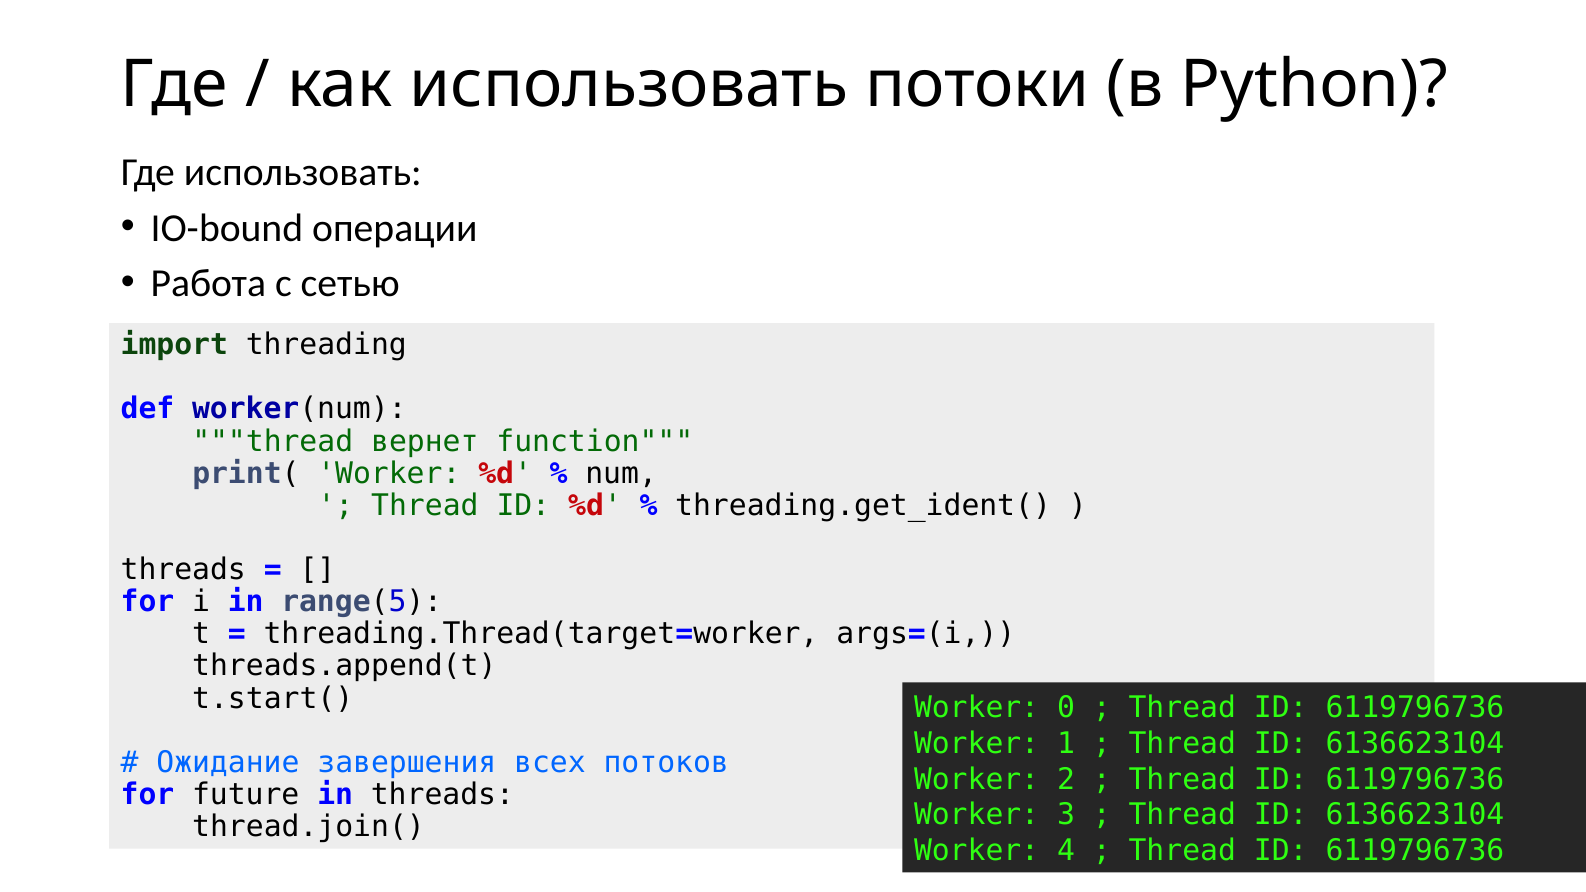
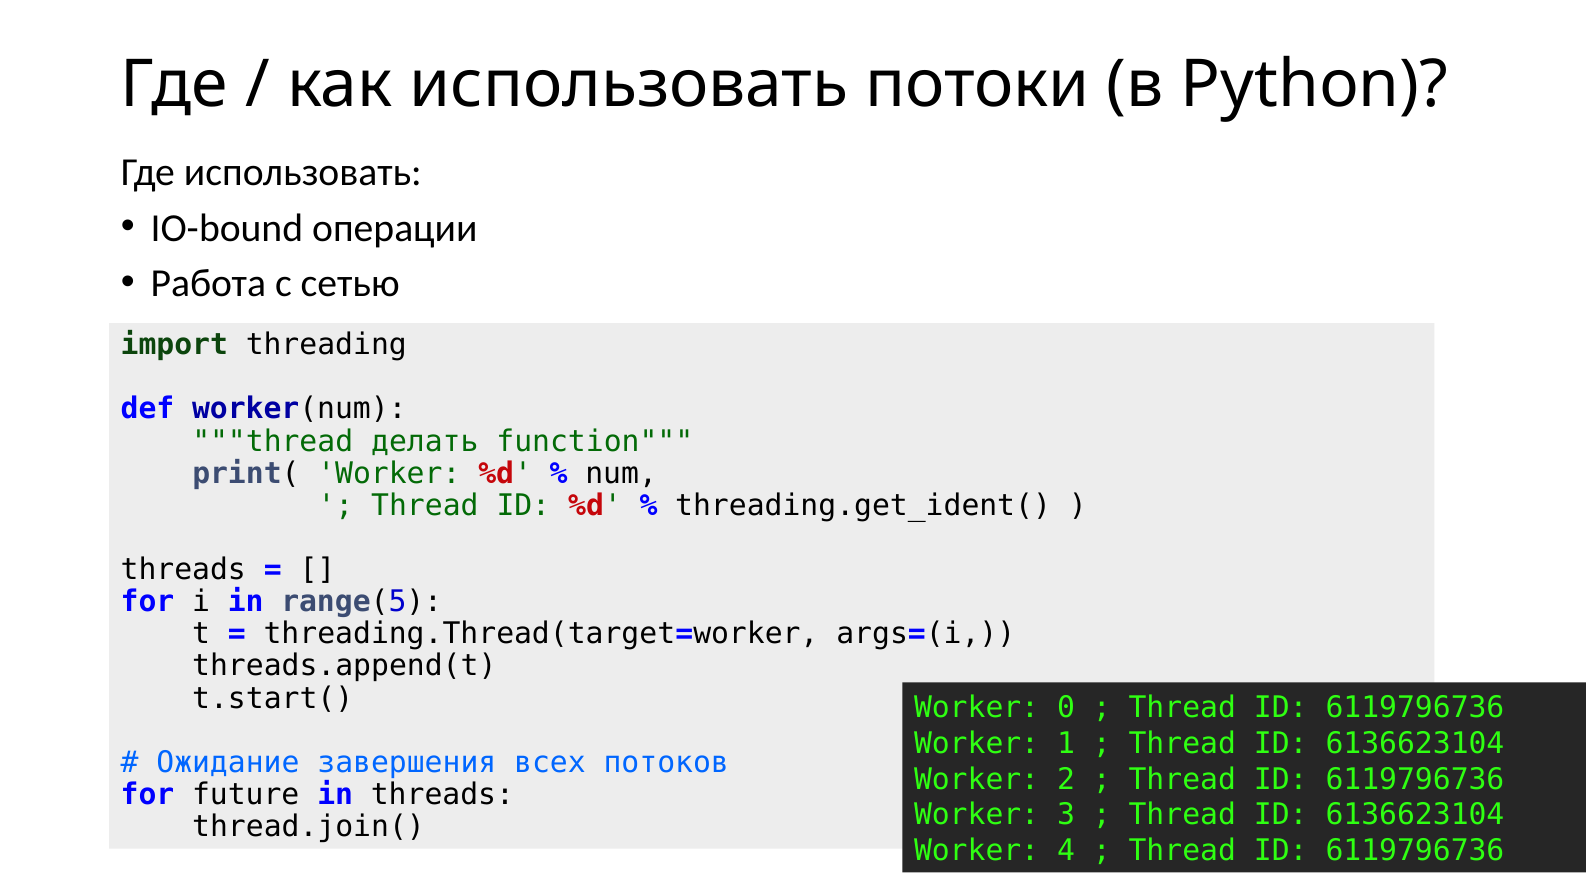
вернет: вернет -> делать (425, 441)
